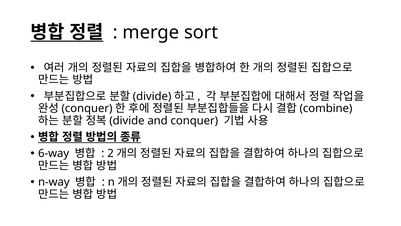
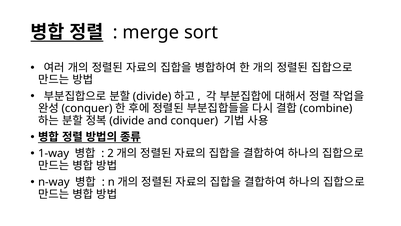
6-way: 6-way -> 1-way (54, 153)
